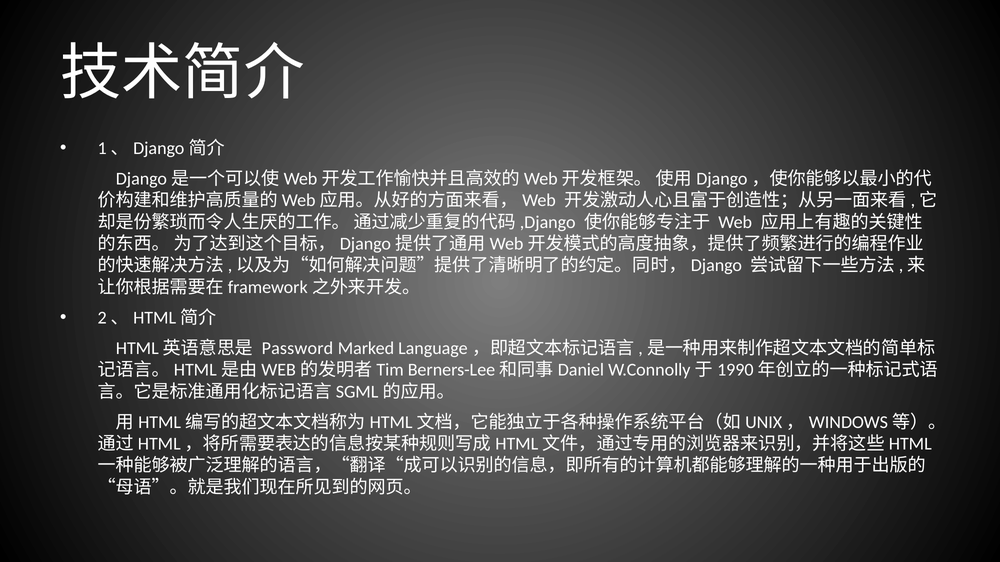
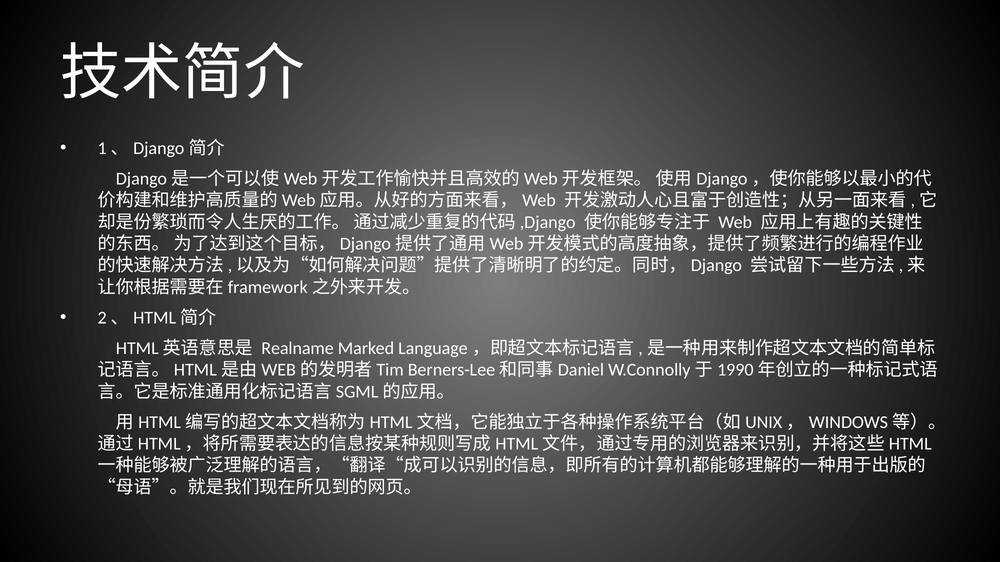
Password: Password -> Realname (298, 349)
